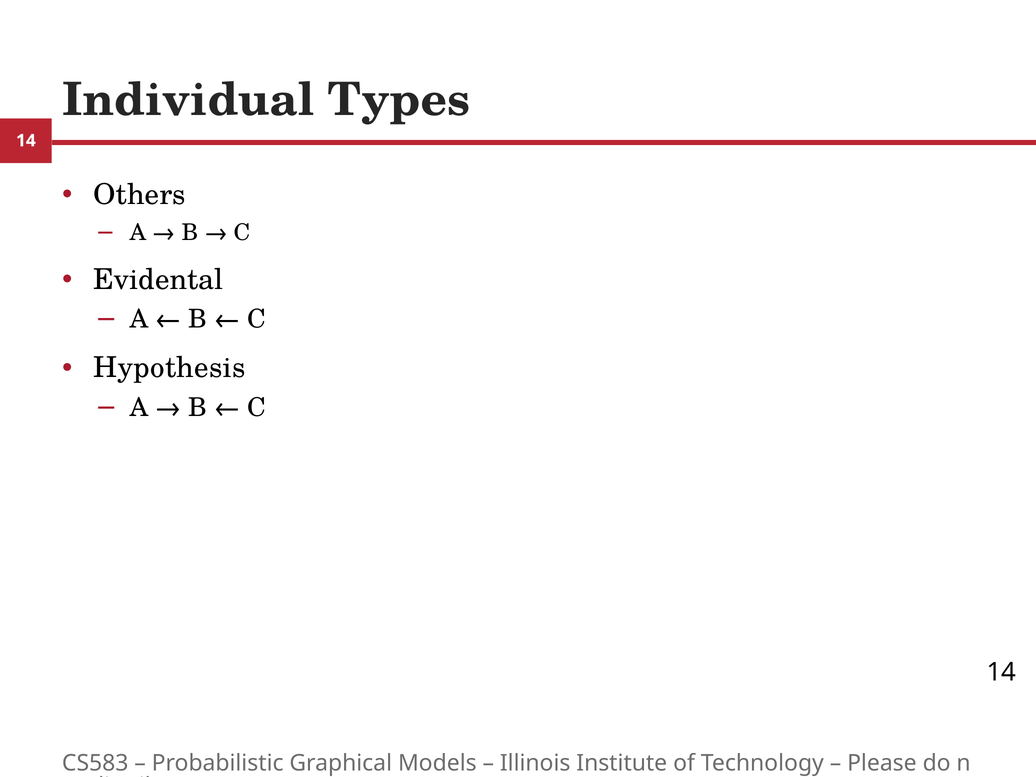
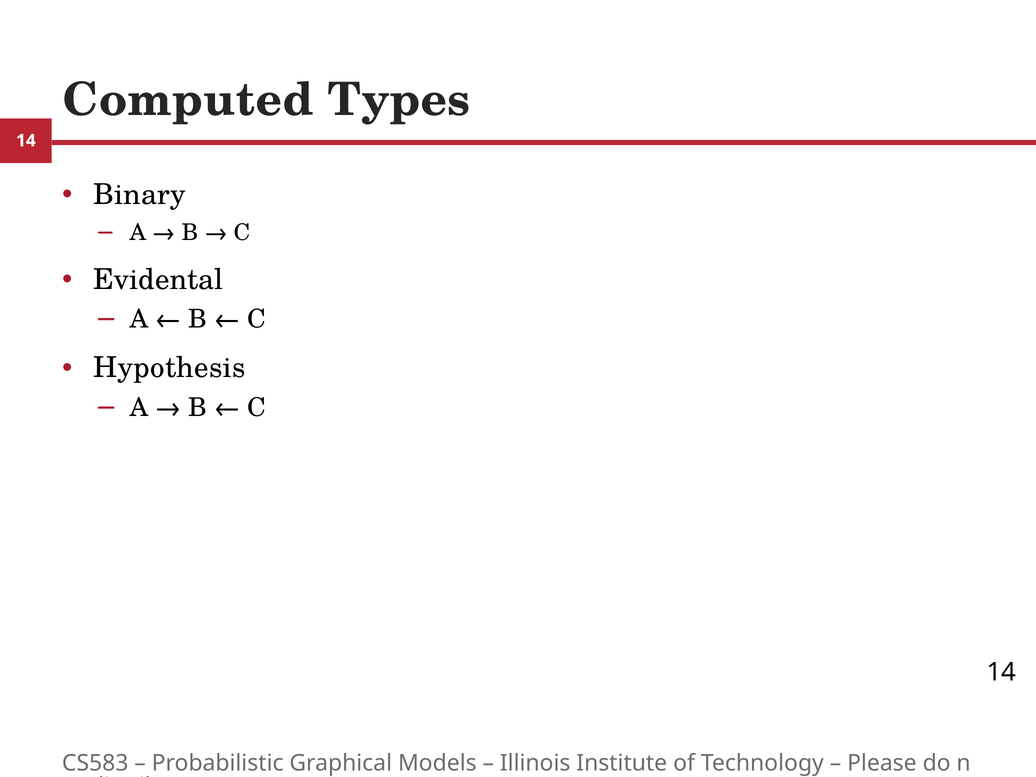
Individual: Individual -> Computed (188, 100)
Others: Others -> Binary (140, 195)
